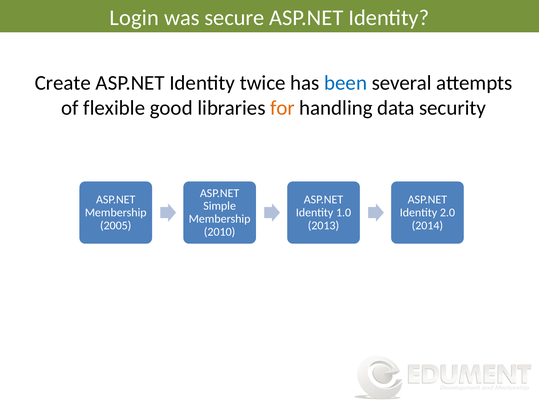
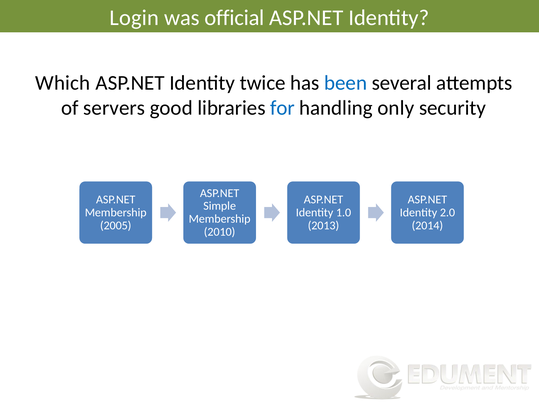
secure: secure -> official (235, 18)
Create: Create -> Which (63, 83)
flexible: flexible -> servers (114, 108)
for colour: orange -> blue (283, 108)
data: data -> only (396, 108)
